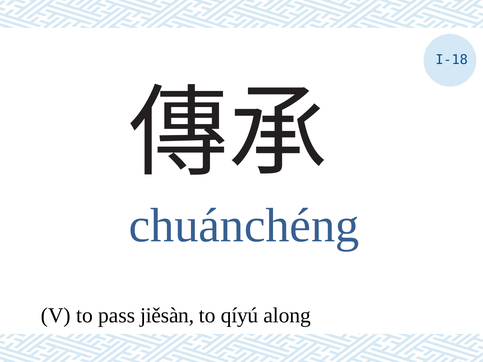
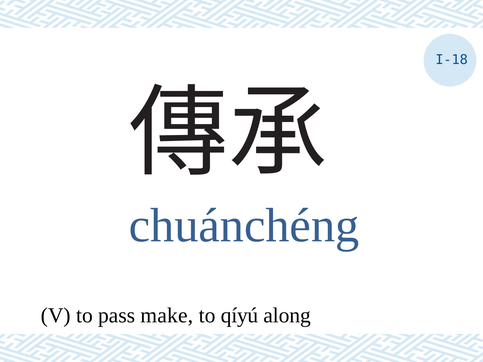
jiěsàn: jiěsàn -> make (167, 316)
